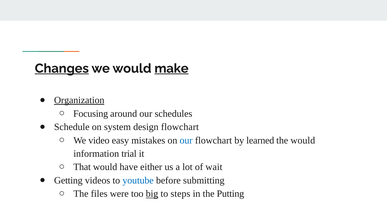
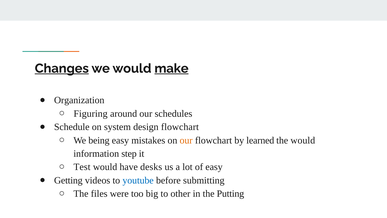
Organization underline: present -> none (79, 100)
Focusing: Focusing -> Figuring (91, 113)
video: video -> being (99, 140)
our colour: blue -> orange (186, 140)
trial: trial -> step (129, 153)
That: That -> Test (82, 167)
either: either -> desks (151, 167)
of wait: wait -> easy (214, 167)
big underline: present -> none (152, 194)
steps: steps -> other (180, 194)
